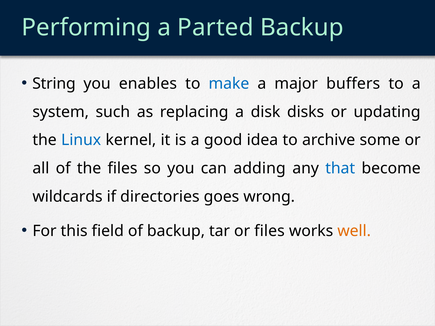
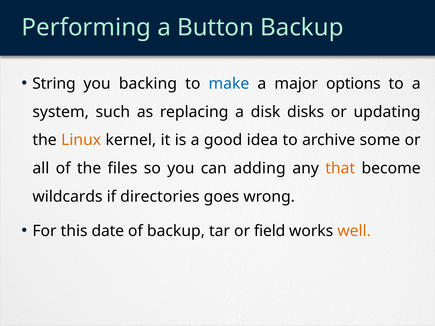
Parted: Parted -> Button (216, 28)
enables: enables -> backing (148, 84)
buffers: buffers -> options (353, 84)
Linux colour: blue -> orange (81, 140)
that colour: blue -> orange (340, 169)
field: field -> date (108, 231)
or files: files -> field (270, 231)
